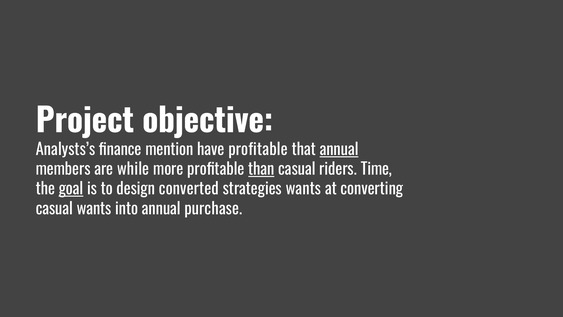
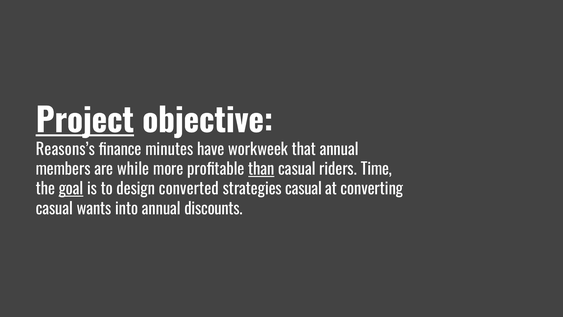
Project underline: none -> present (85, 121)
Analysts’s: Analysts’s -> Reasons’s (65, 150)
mention: mention -> minutes (169, 150)
have profitable: profitable -> workweek (258, 150)
annual underline: present -> none (339, 150)
strategies wants: wants -> casual (304, 189)
purchase: purchase -> discounts (214, 209)
